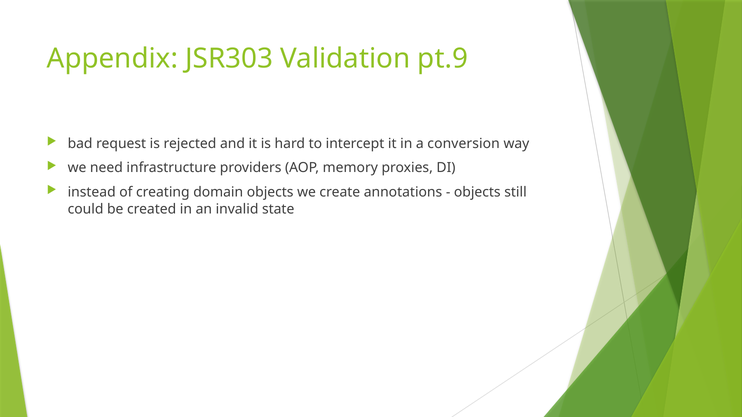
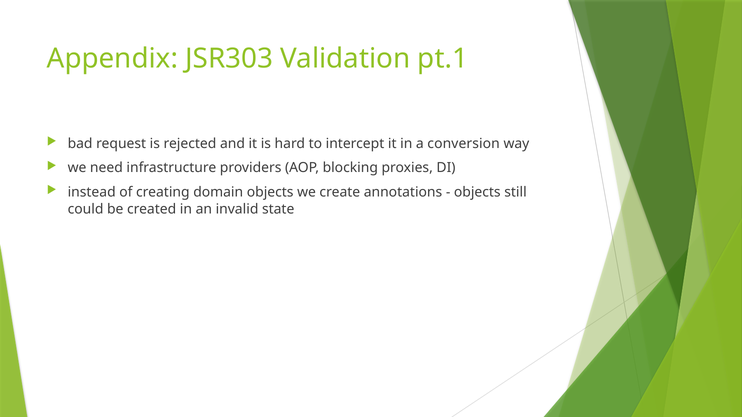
pt.9: pt.9 -> pt.1 (443, 59)
memory: memory -> blocking (350, 168)
